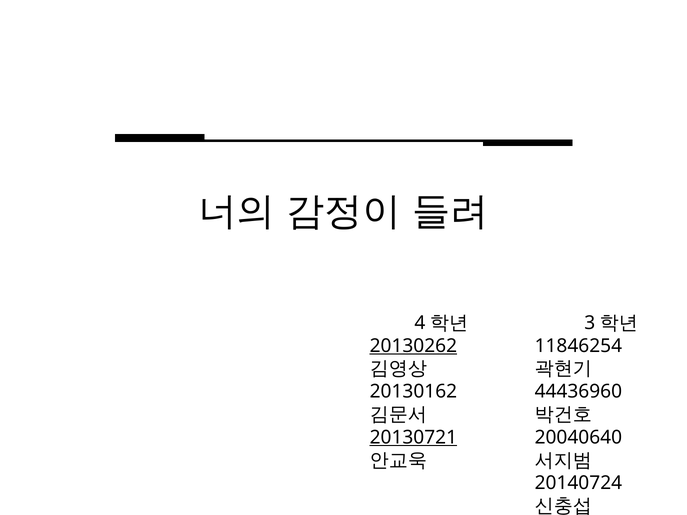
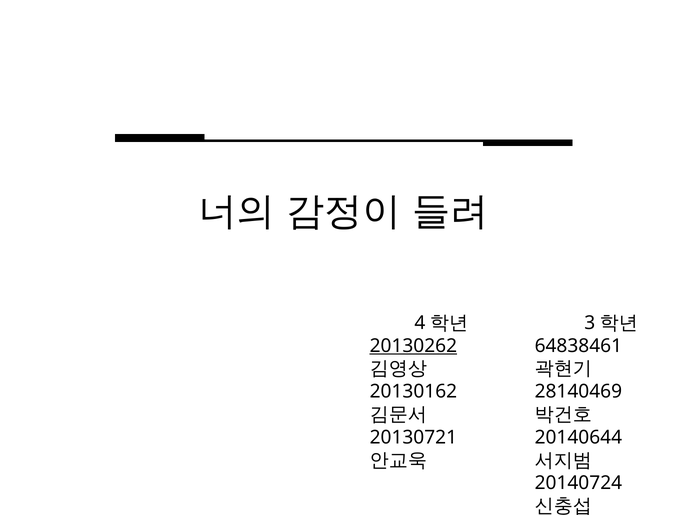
11846254: 11846254 -> 64838461 (578, 346)
44436960: 44436960 -> 28140469 (578, 392)
20130721 underline: present -> none (413, 438)
20040640: 20040640 -> 20140644 (578, 438)
